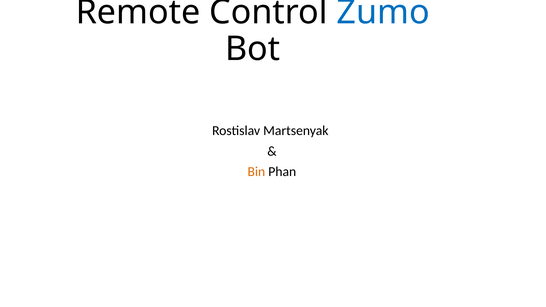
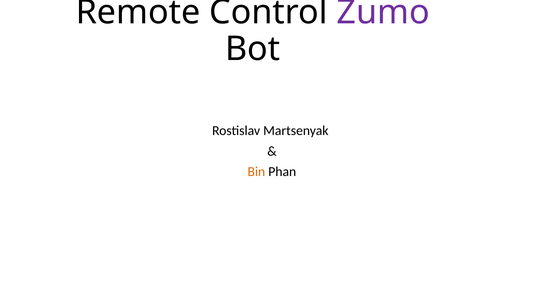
Zumo colour: blue -> purple (383, 12)
